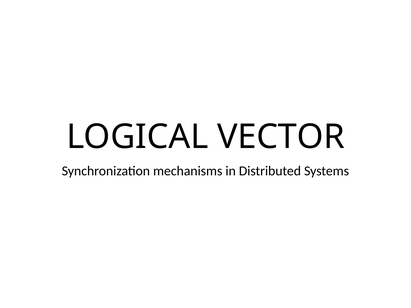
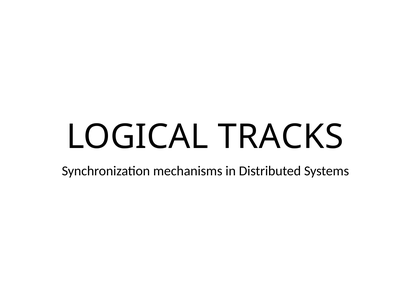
VECTOR: VECTOR -> TRACKS (281, 137)
